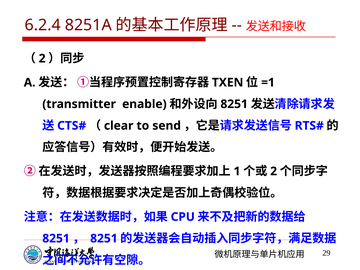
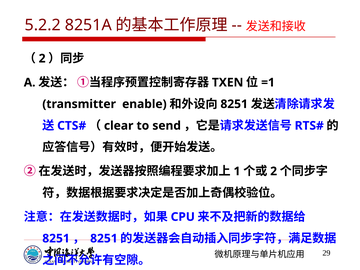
6.2.4: 6.2.4 -> 5.2.2 (43, 25)
